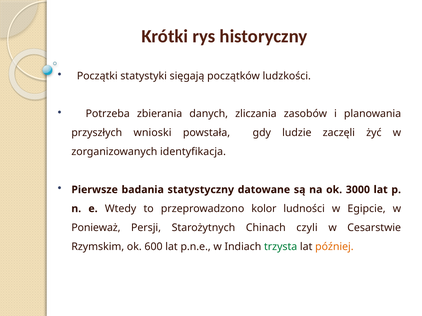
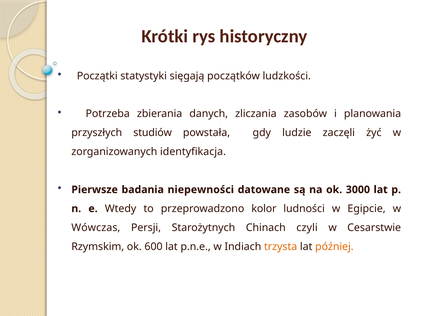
wnioski: wnioski -> studiów (153, 133)
statystyczny: statystyczny -> niepewności (201, 190)
Ponieważ: Ponieważ -> Wówczas (96, 228)
trzysta colour: green -> orange (281, 247)
